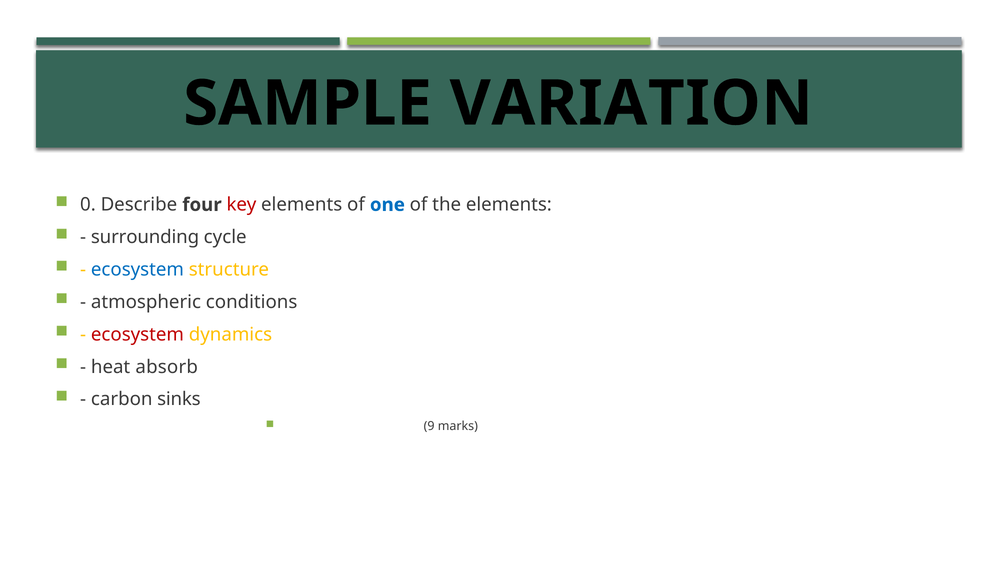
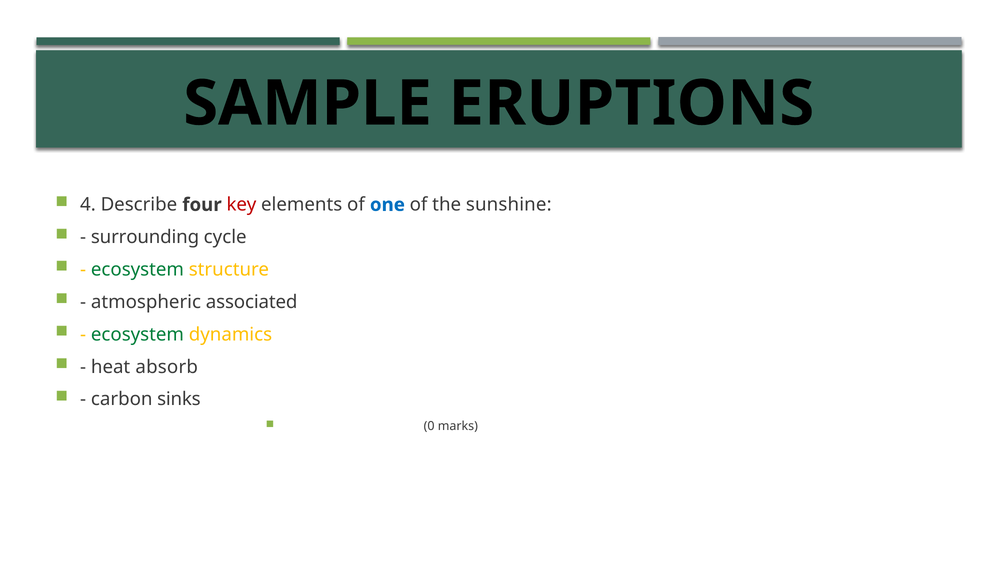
VARIATION: VARIATION -> ERUPTIONS (631, 104)
0: 0 -> 4 (88, 205)
the elements: elements -> sunshine (509, 205)
ecosystem colour: blue -> green (137, 270)
conditions: conditions -> associated (252, 302)
ecosystem colour: red -> green (137, 335)
9: 9 -> 0 (429, 427)
